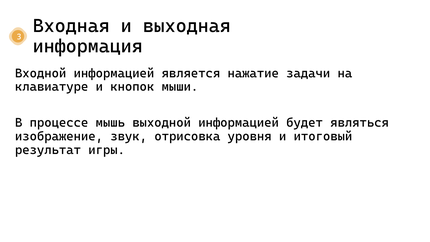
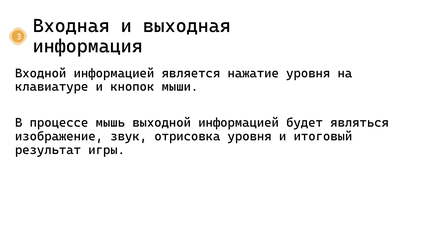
нажатие задачи: задачи -> уровня (308, 73)
